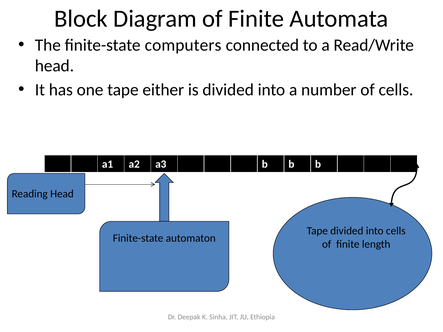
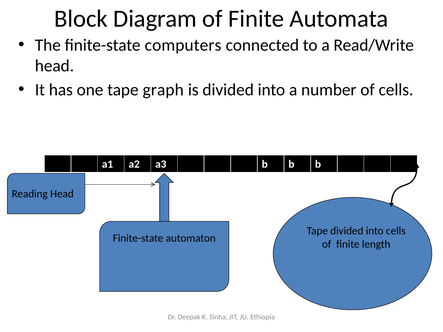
either: either -> graph (163, 90)
